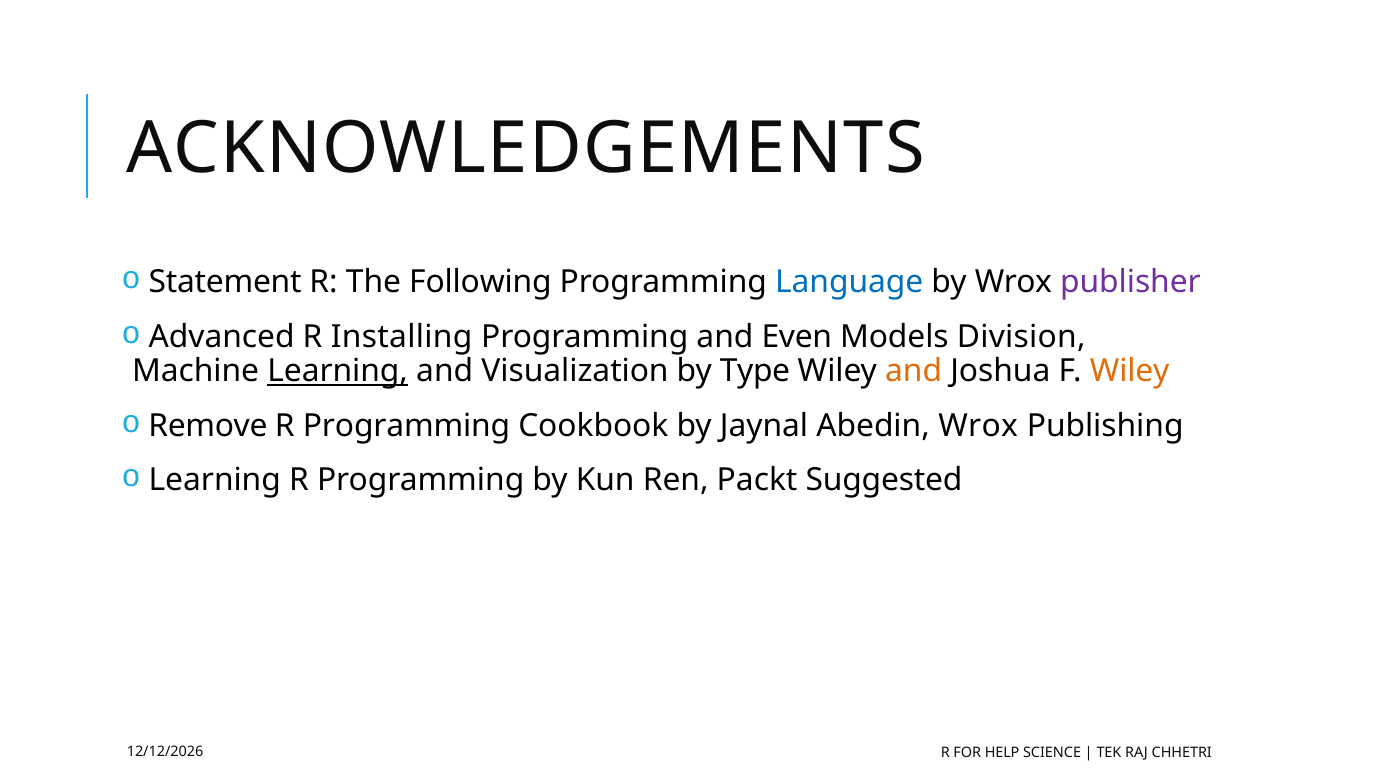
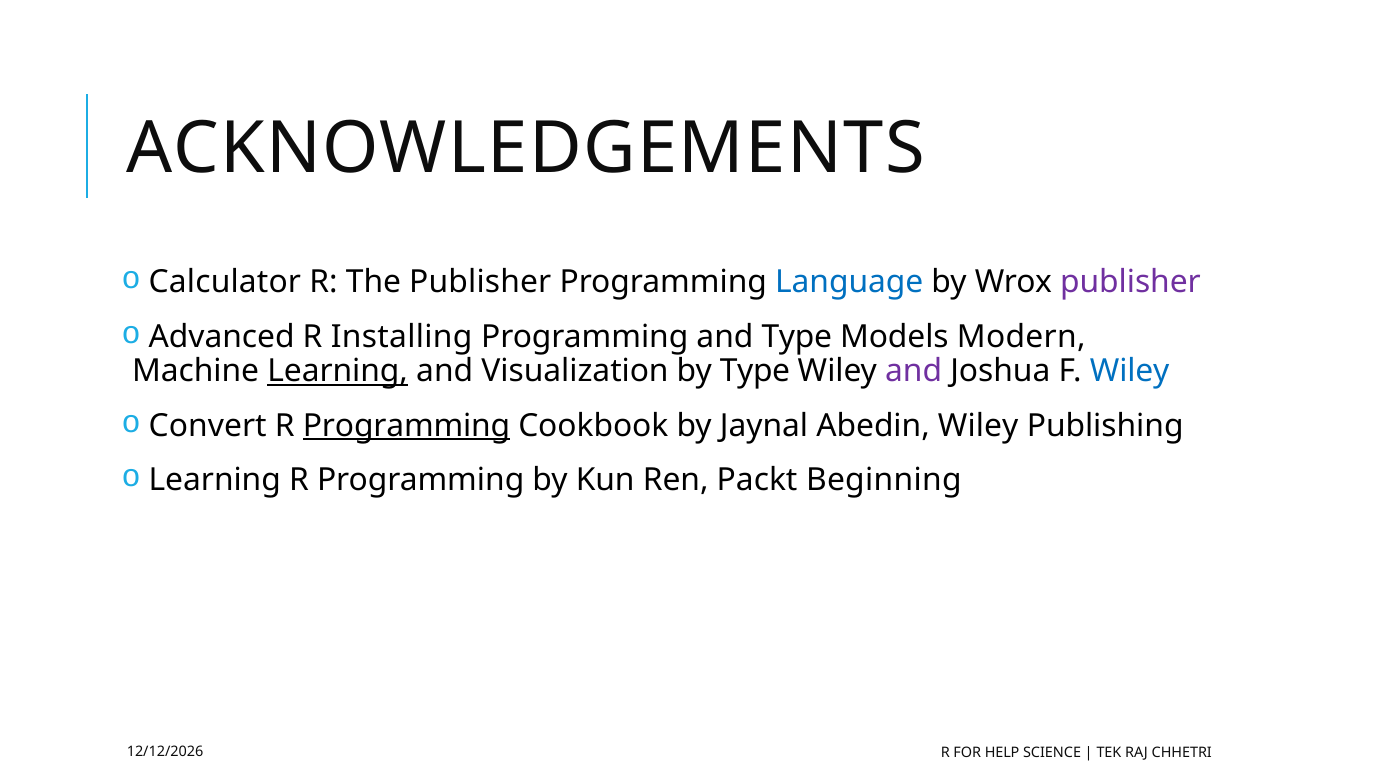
Statement: Statement -> Calculator (225, 282)
The Following: Following -> Publisher (480, 282)
and Even: Even -> Type (797, 337)
Division: Division -> Modern (1021, 337)
and colour: orange -> purple (914, 371)
Wiley colour: orange -> blue (1130, 371)
Remove: Remove -> Convert (208, 426)
Programming underline: none -> present (407, 426)
Abedin Wrox: Wrox -> Wiley (978, 426)
Suggested: Suggested -> Beginning (884, 480)
